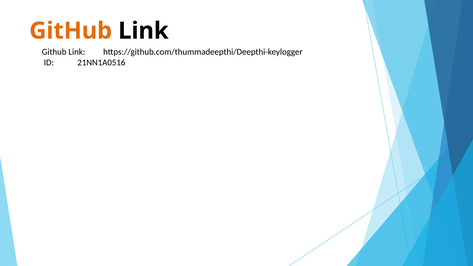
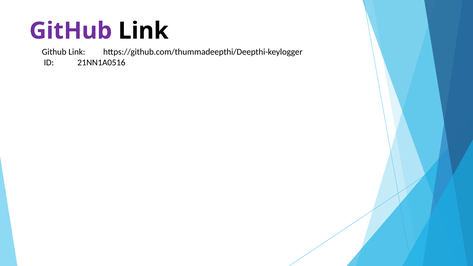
GitHub colour: orange -> purple (71, 31)
